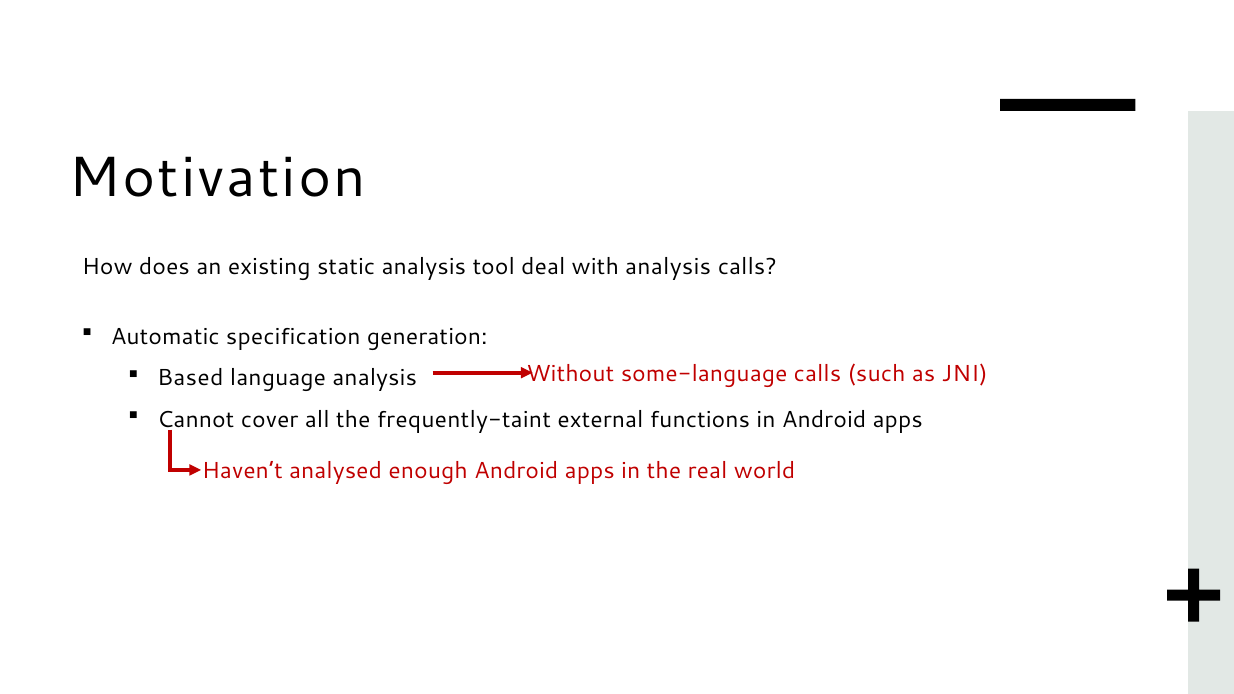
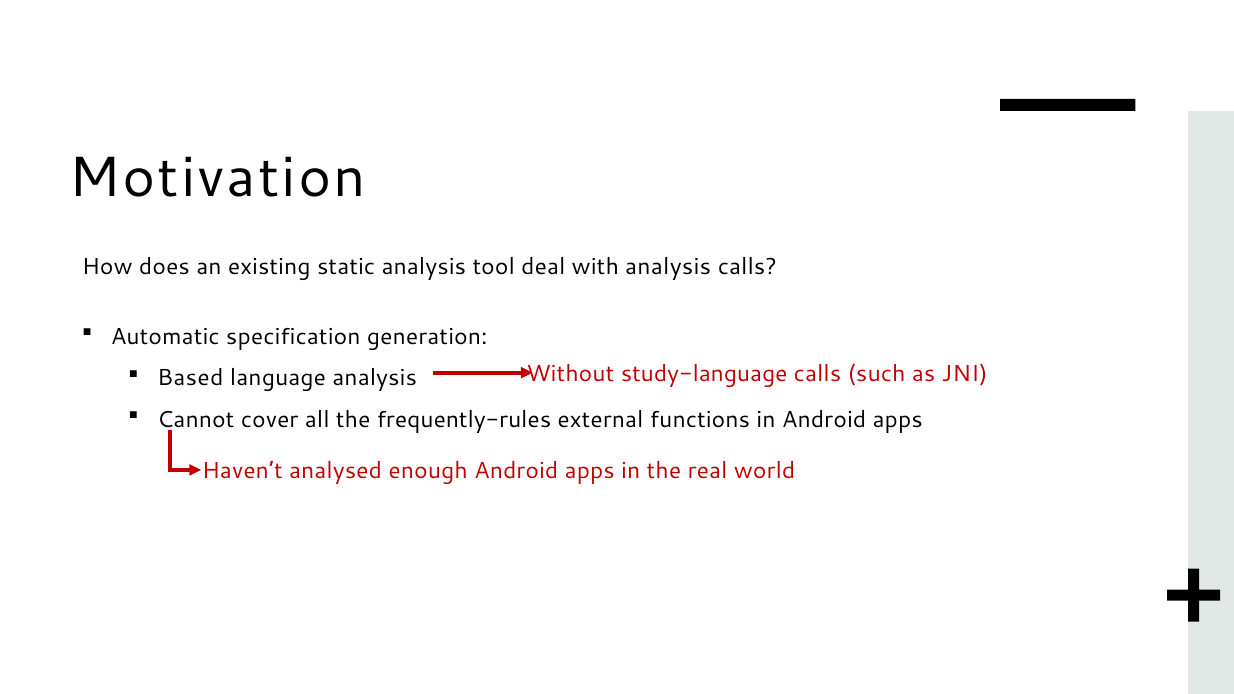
some-language: some-language -> study-language (704, 374)
frequently-taint: frequently-taint -> frequently-rules (464, 420)
